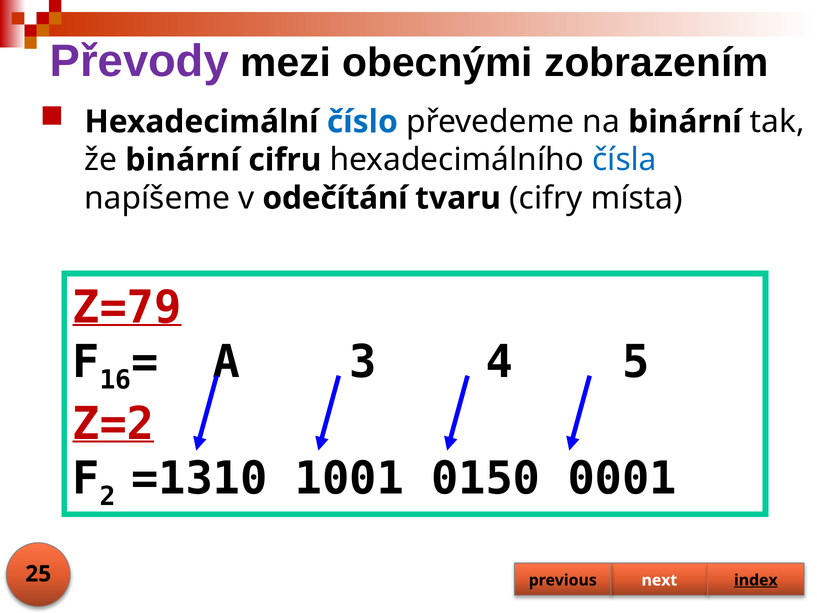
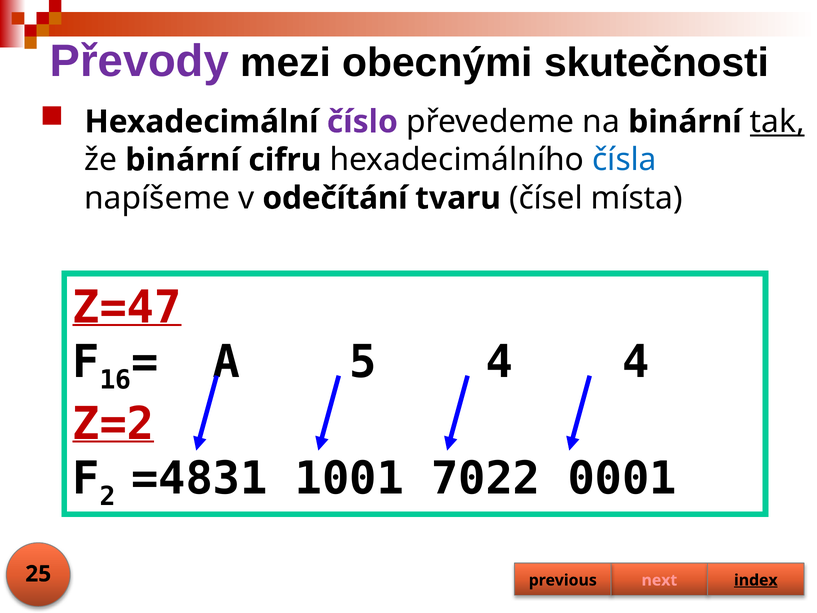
zobrazením: zobrazením -> skutečnosti (657, 63)
číslo colour: blue -> purple (362, 122)
tak underline: none -> present (777, 122)
cifry: cifry -> čísel (546, 198)
Z=79: Z=79 -> Z=47 (127, 308)
3: 3 -> 5 (363, 362)
4 5: 5 -> 4 (636, 362)
=1310: =1310 -> =4831 (199, 479)
0150: 0150 -> 7022 (486, 479)
next colour: white -> pink (659, 580)
